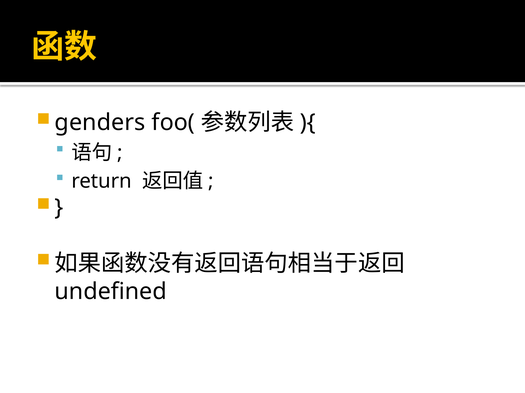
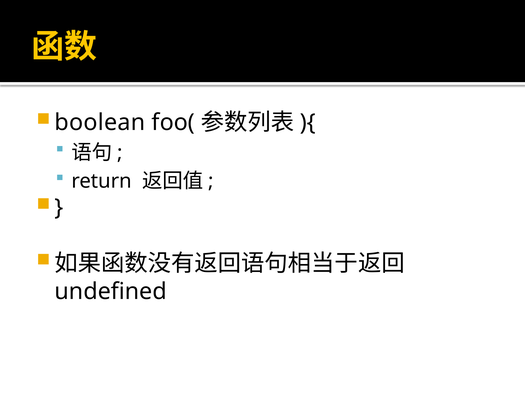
genders: genders -> boolean (100, 123)
